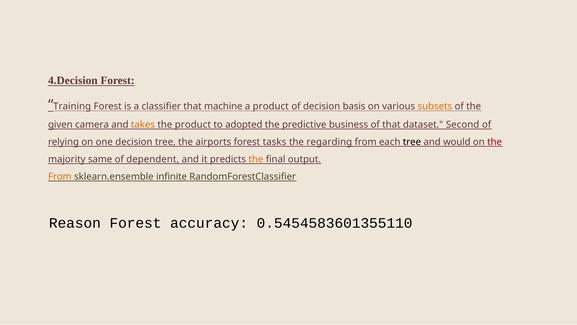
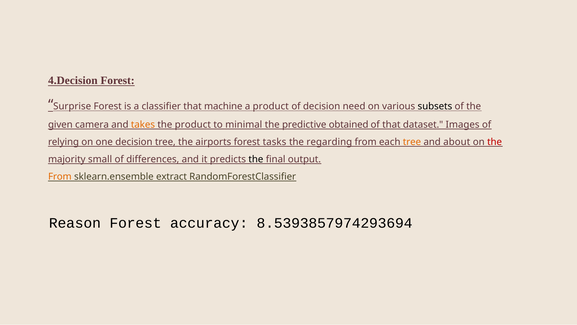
Training: Training -> Surprise (72, 106)
basis: basis -> need (354, 106)
subsets colour: orange -> black (435, 106)
adopted: adopted -> minimal (244, 125)
business: business -> obtained (349, 125)
Second: Second -> Images (463, 125)
tree colour: black -> orange (412, 142)
would: would -> about (457, 142)
same: same -> small (100, 159)
dependent: dependent -> differences (153, 159)
the colour: orange -> black (256, 159)
infinite: infinite -> extract (172, 177)
0.5454583601355110: 0.5454583601355110 -> 8.5393857974293694 (335, 223)
